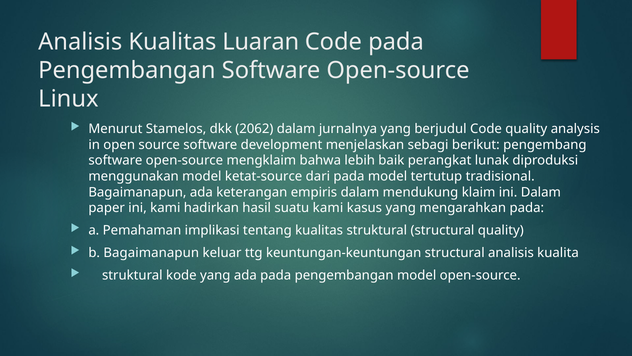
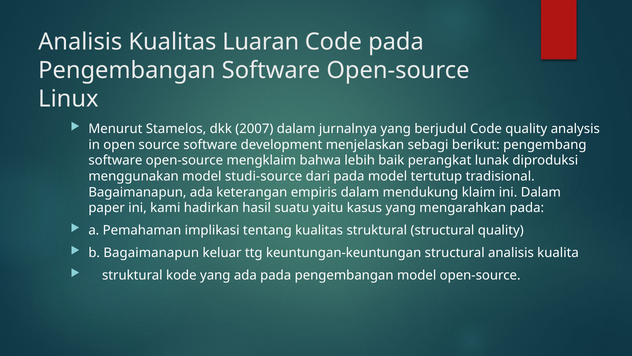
2062: 2062 -> 2007 (254, 129)
ketat-source: ketat-source -> studi-source (264, 176)
suatu kami: kami -> yaitu (328, 208)
